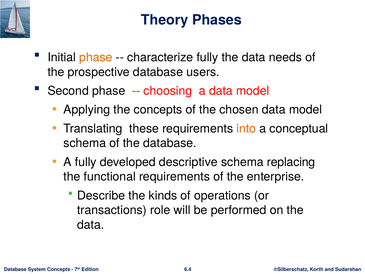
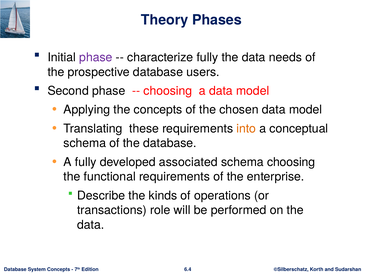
phase colour: orange -> purple (96, 57)
descriptive: descriptive -> associated (188, 162)
schema replacing: replacing -> choosing (291, 162)
